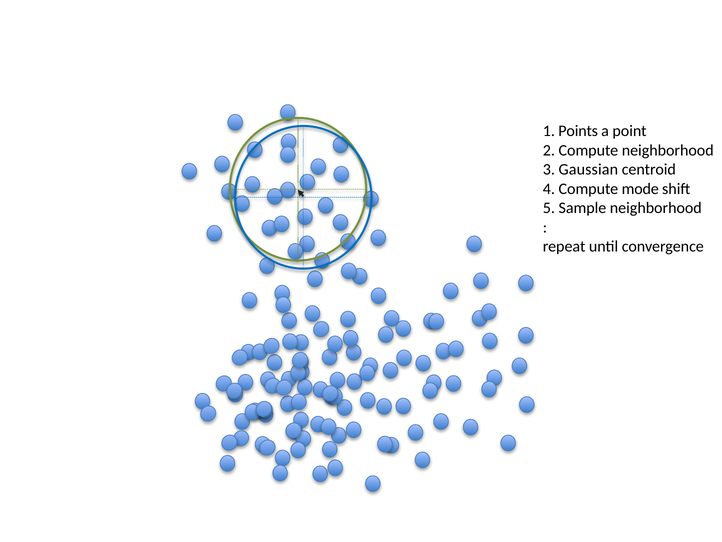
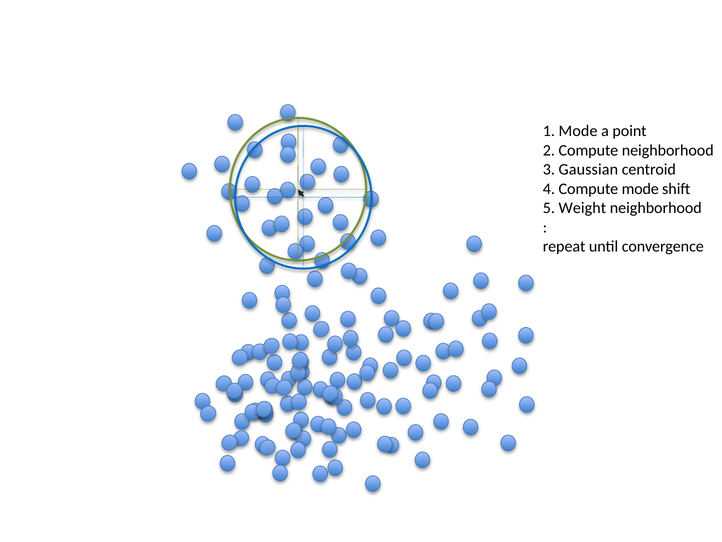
1 Points: Points -> Mode (578, 131)
Sample: Sample -> Weight (582, 208)
